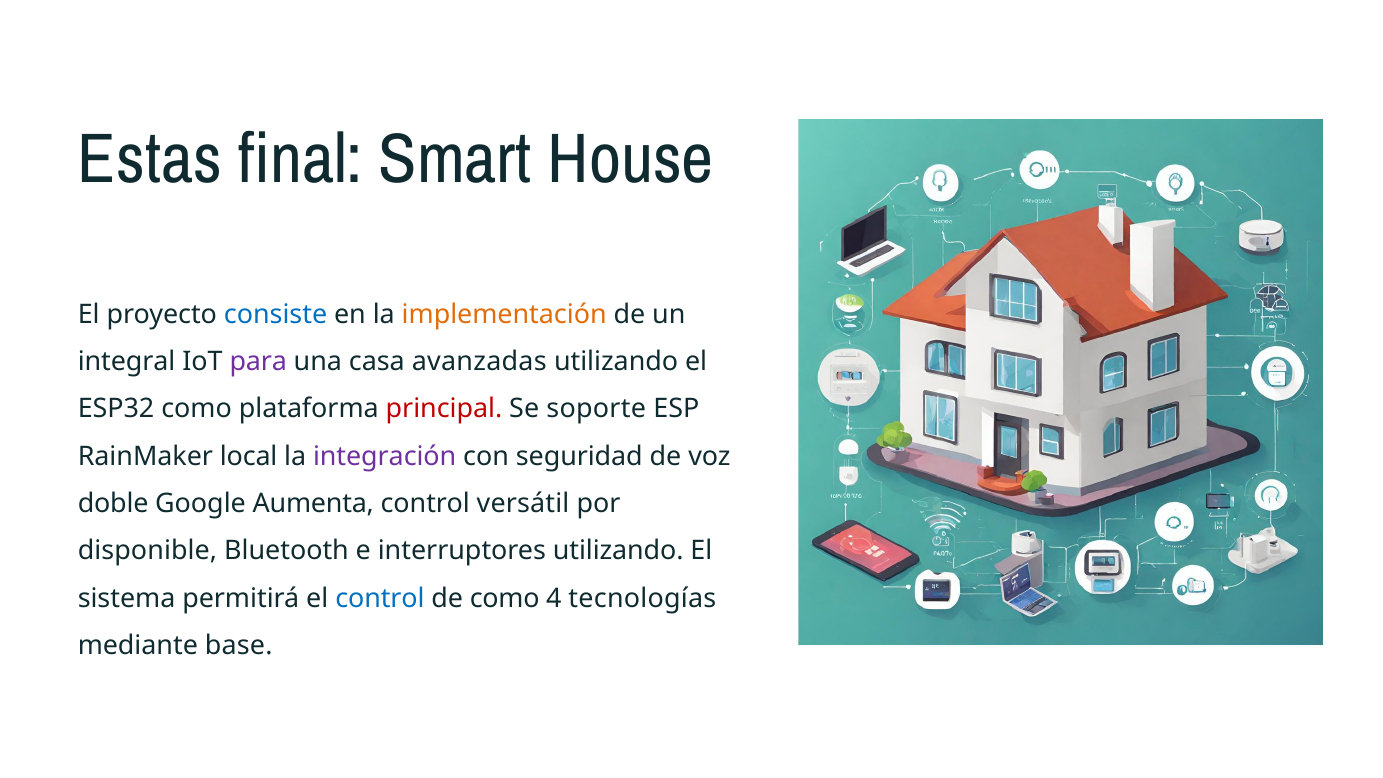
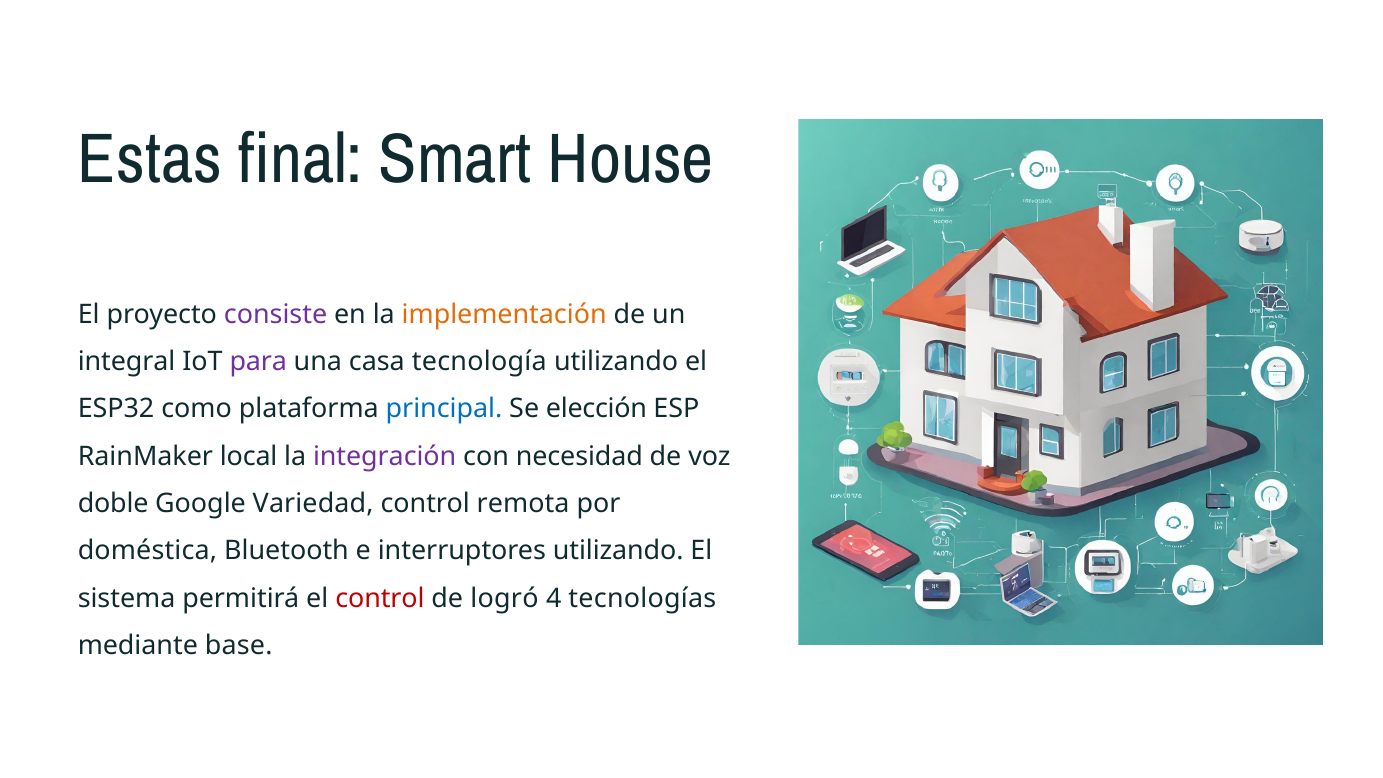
consiste colour: blue -> purple (276, 314)
avanzadas: avanzadas -> tecnología (479, 362)
principal colour: red -> blue (444, 409)
soporte: soporte -> elección (596, 409)
seguridad: seguridad -> necesidad (579, 456)
Aumenta: Aumenta -> Variedad (313, 504)
versátil: versátil -> remota (523, 504)
disponible: disponible -> doméstica (147, 551)
control colour: blue -> red (380, 598)
de como: como -> logró (504, 598)
